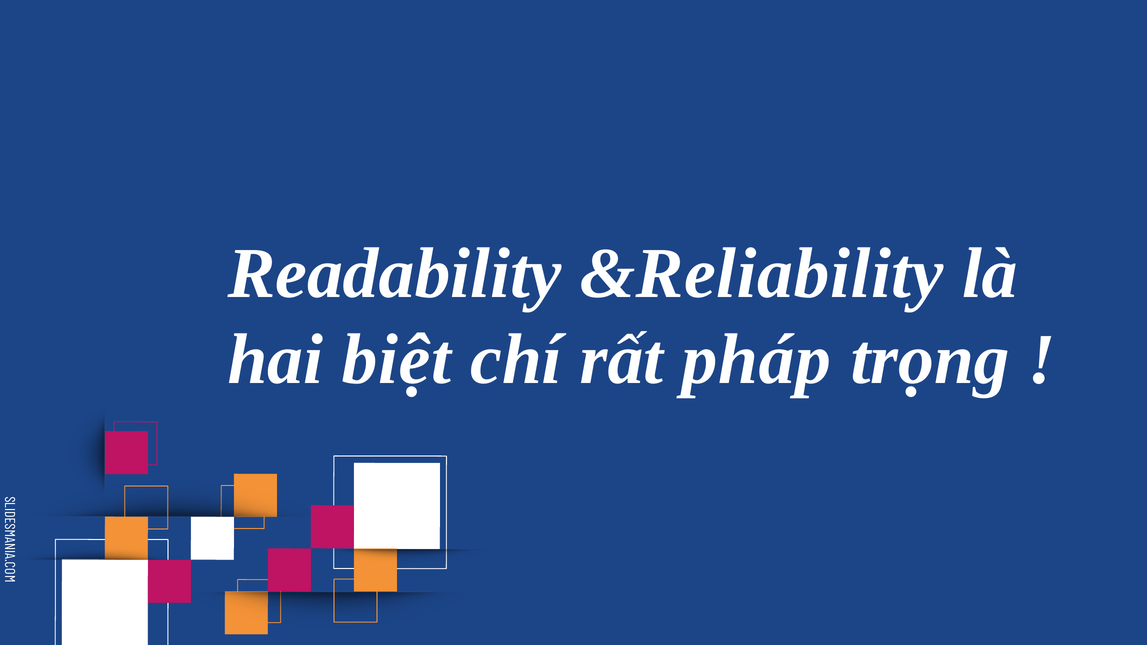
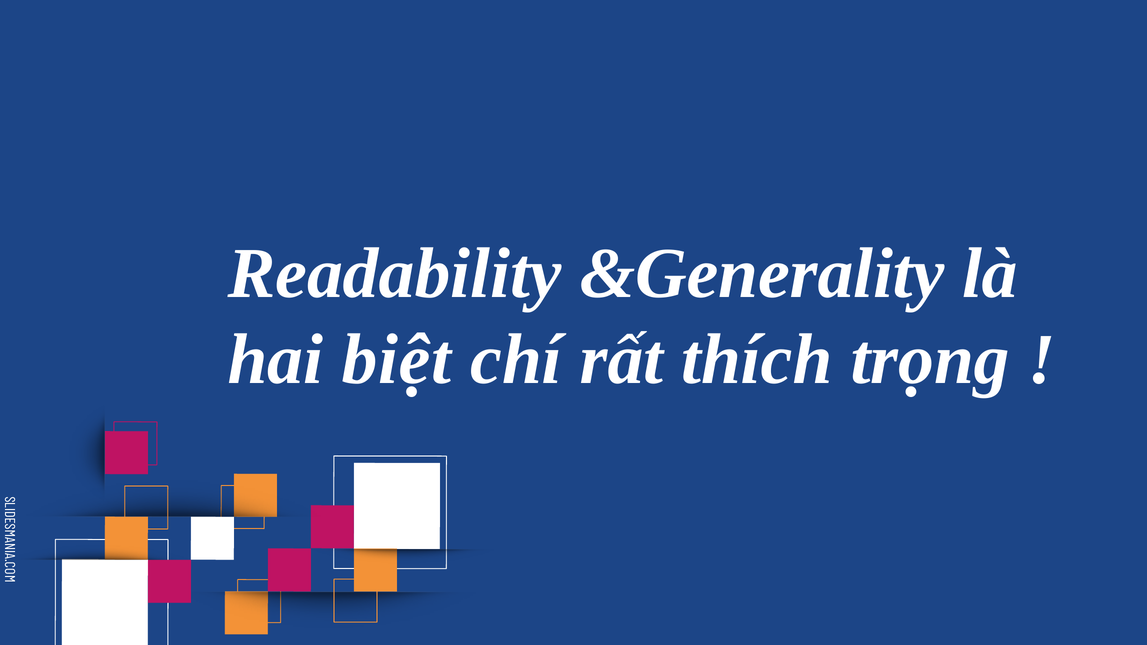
&Reliability: &Reliability -> &Generality (762, 274)
pháp: pháp -> thích (757, 360)
